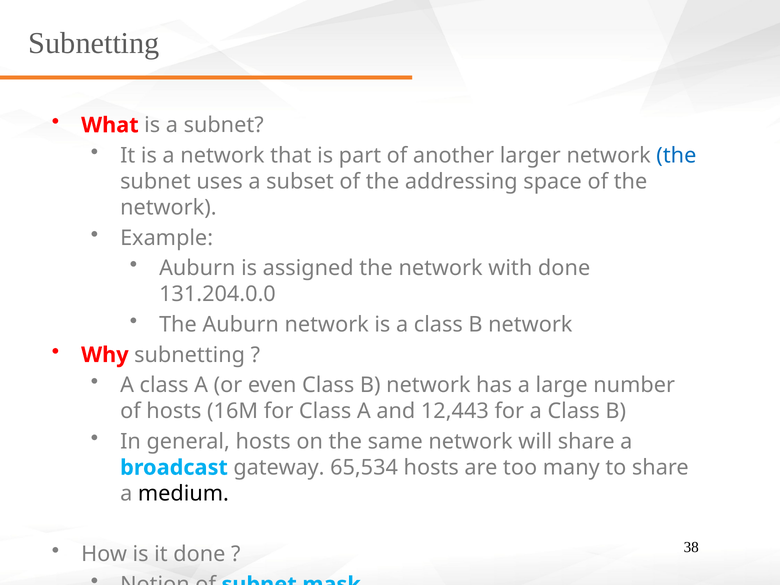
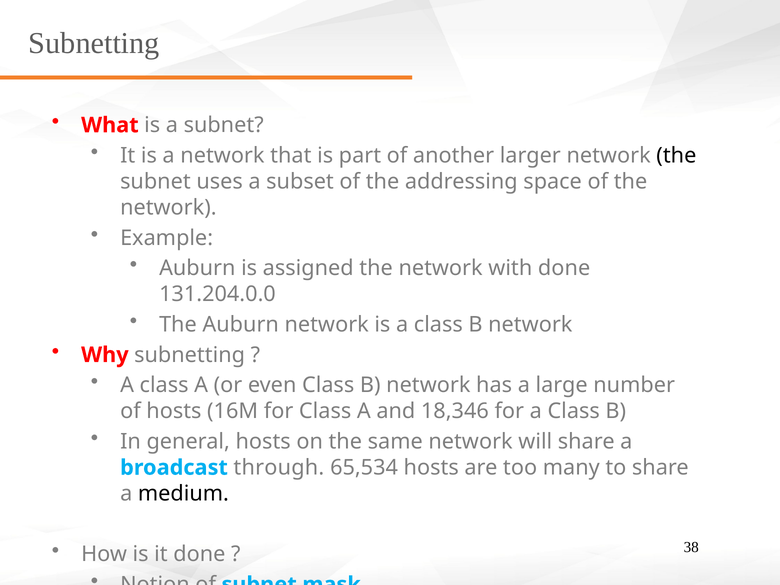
the colour: blue -> black (676, 156)
12,443: 12,443 -> 18,346 (455, 411)
gateway: gateway -> through (279, 468)
